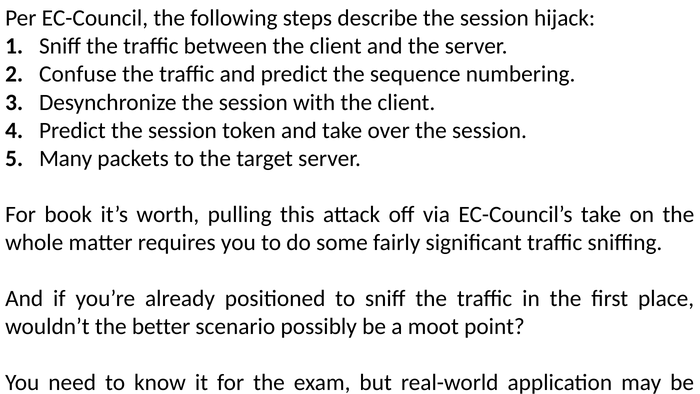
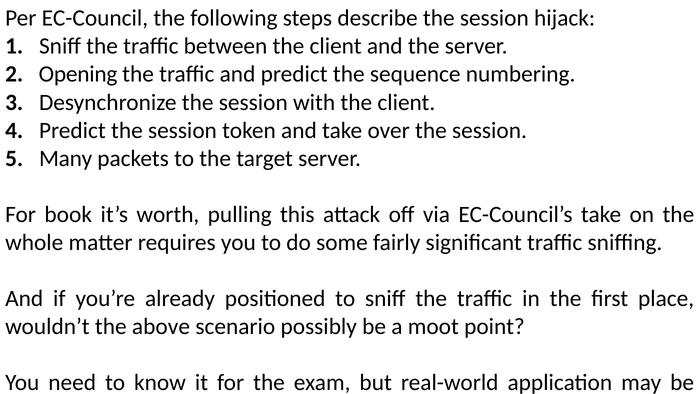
Confuse: Confuse -> Opening (78, 74)
better: better -> above (161, 326)
